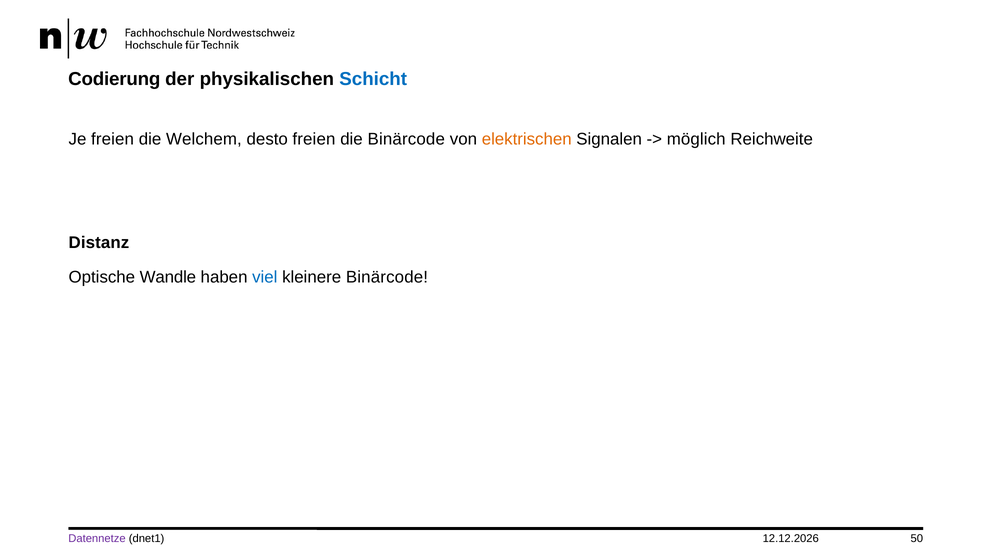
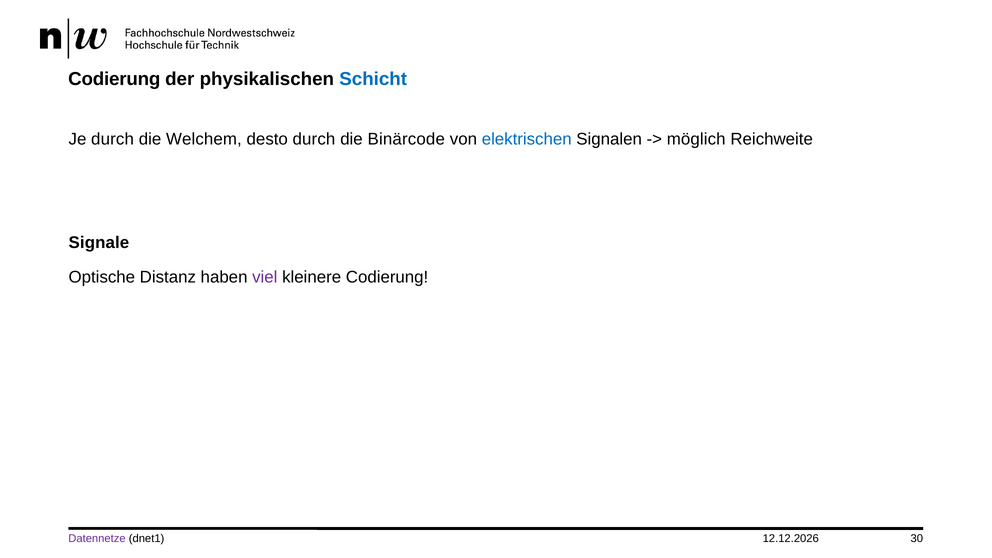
Je freien: freien -> durch (113, 139)
desto freien: freien -> durch (314, 139)
elektrischen colour: orange -> blue (527, 139)
Distanz: Distanz -> Signale (99, 243)
Wandle: Wandle -> Distanz (168, 277)
viel colour: blue -> purple (265, 277)
kleinere Binärcode: Binärcode -> Codierung (387, 277)
50: 50 -> 30 (917, 538)
